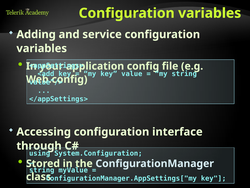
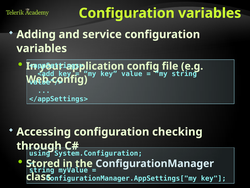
interface: interface -> checking (177, 132)
